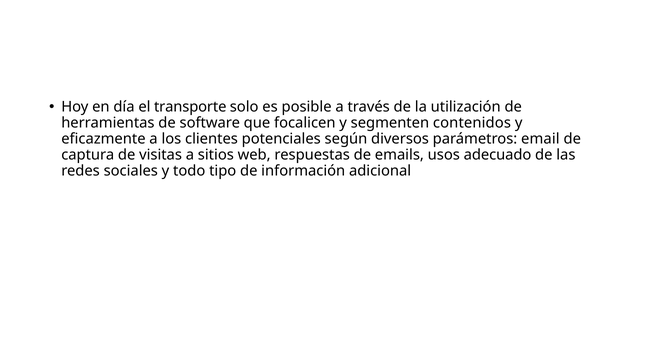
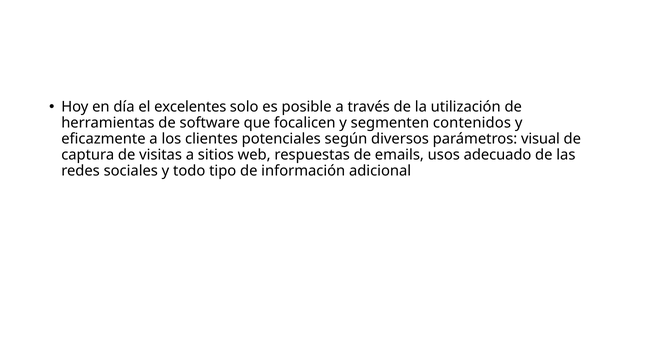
transporte: transporte -> excelentes (190, 107)
email: email -> visual (540, 139)
